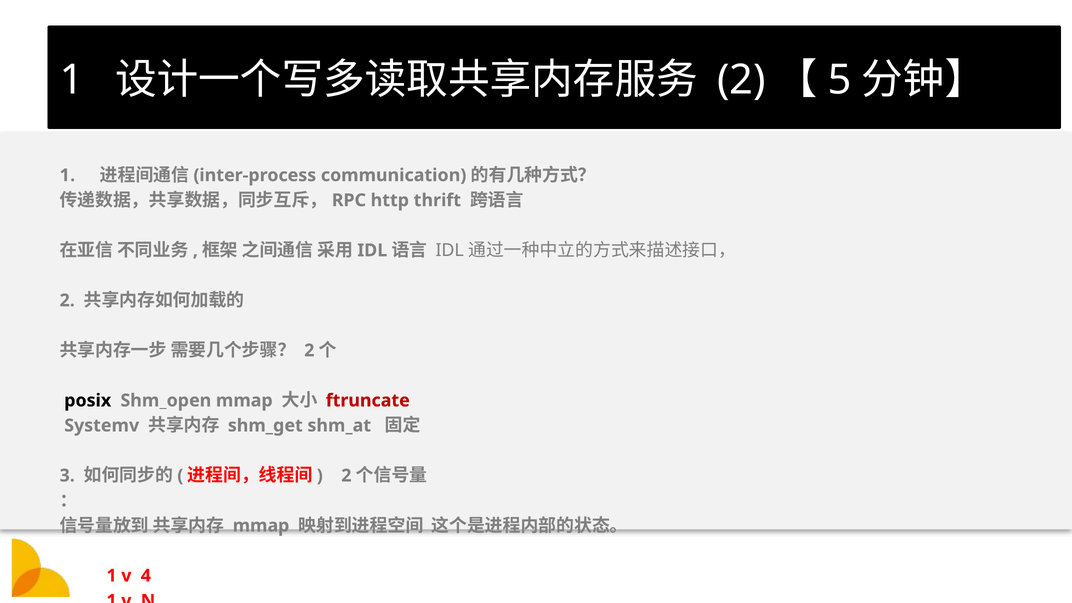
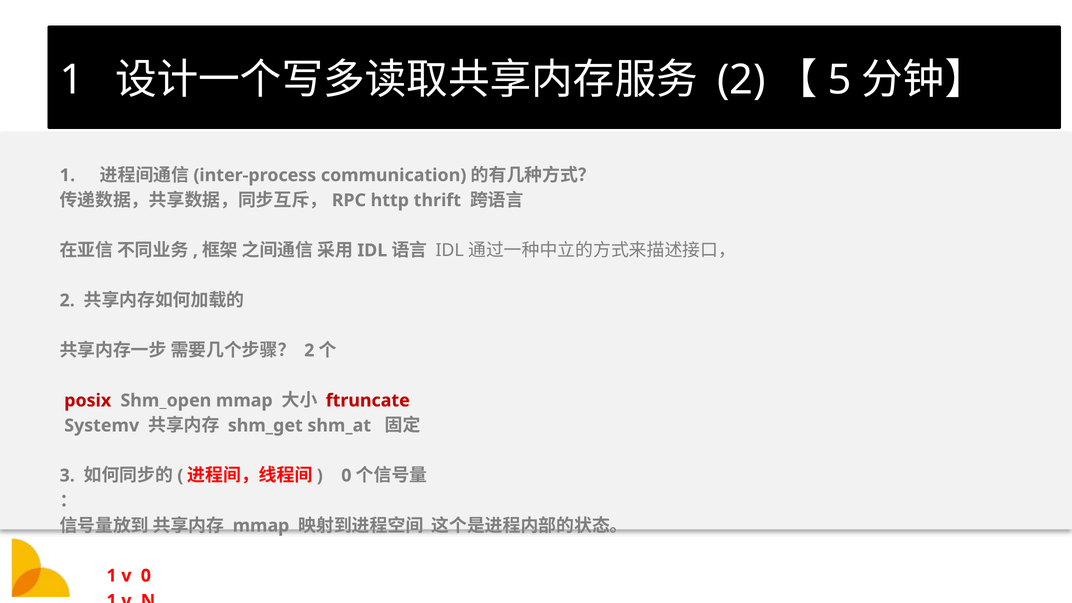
posix colour: black -> red (88, 401)
2: 2 -> 0 (346, 476)
v 4: 4 -> 0 (146, 576)
